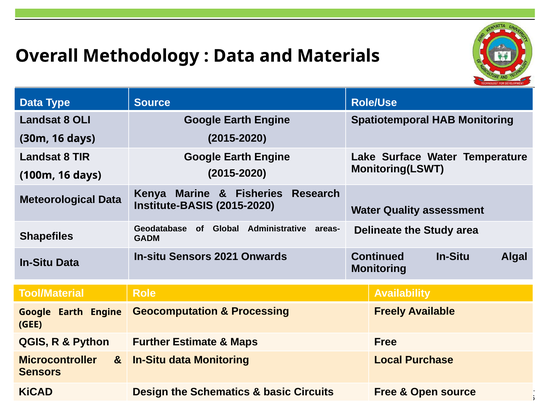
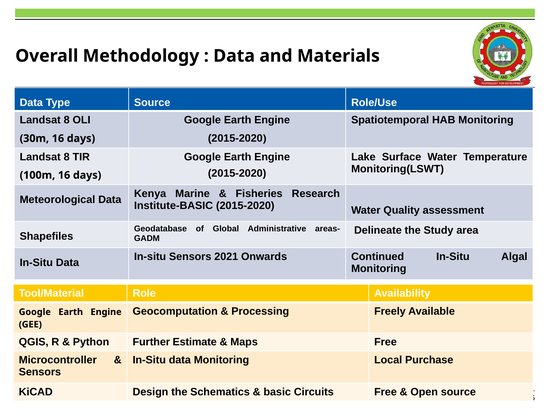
Institute-BASIS: Institute-BASIS -> Institute-BASIC (174, 205)
